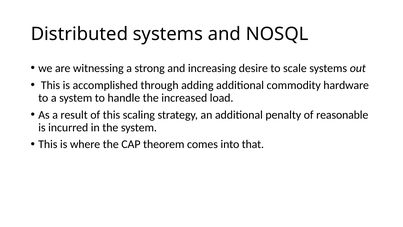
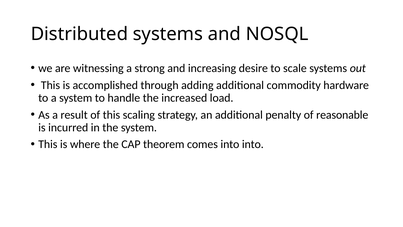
into that: that -> into (253, 144)
